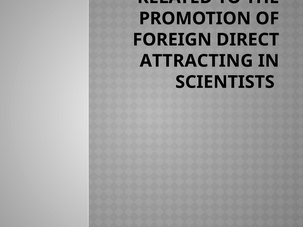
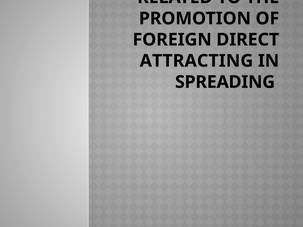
SCIENTISTS: SCIENTISTS -> SPREADING (225, 82)
